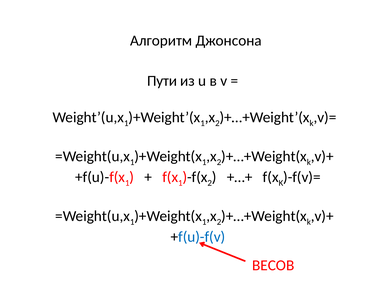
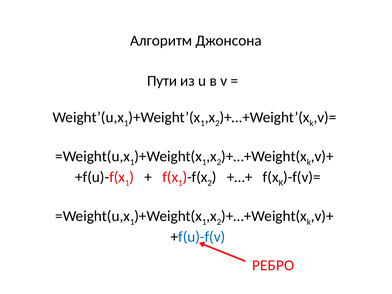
ВЕСОВ: ВЕСОВ -> РЕБРО (273, 265)
